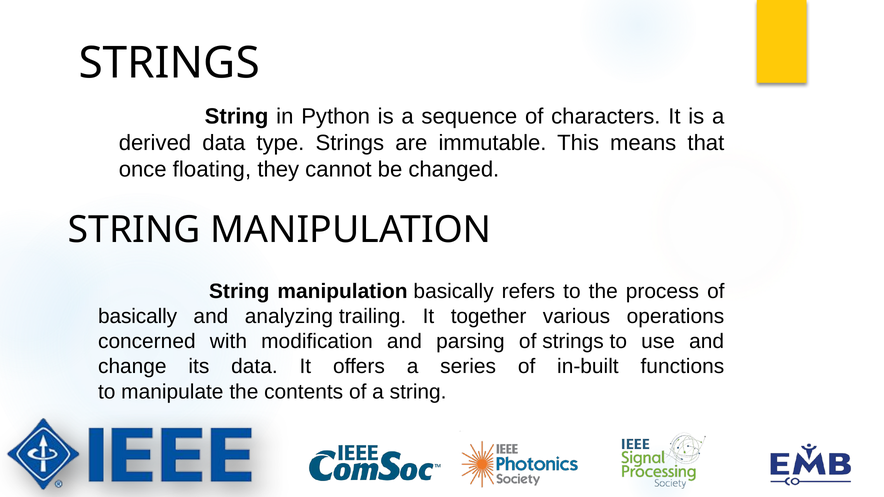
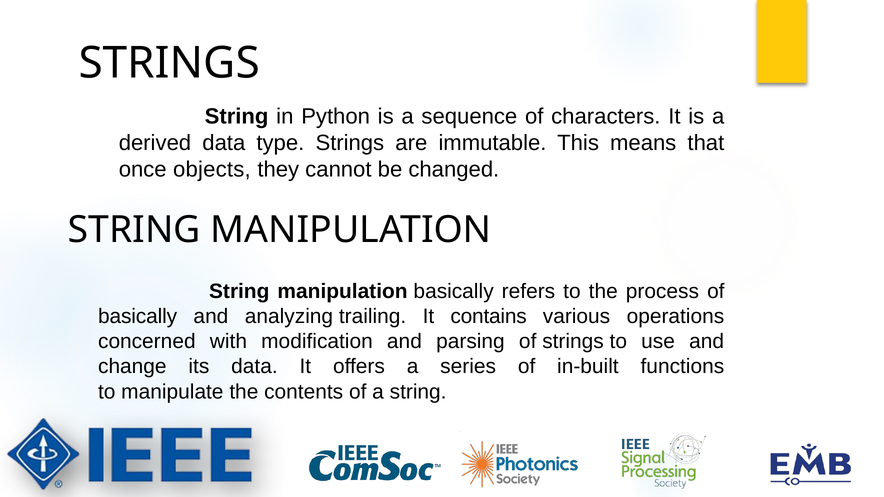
floating: floating -> objects (212, 170)
together: together -> contains (489, 317)
